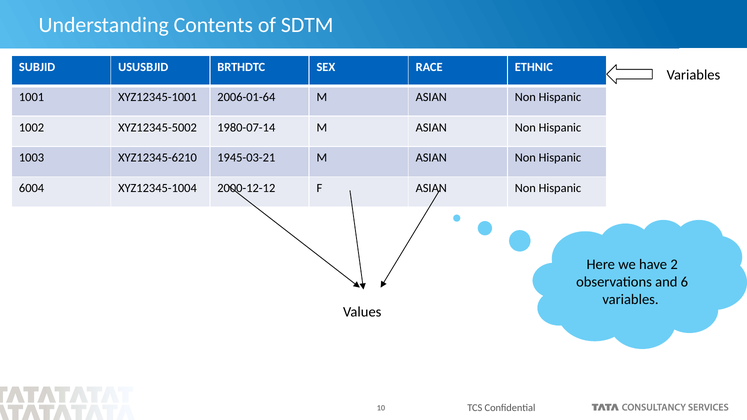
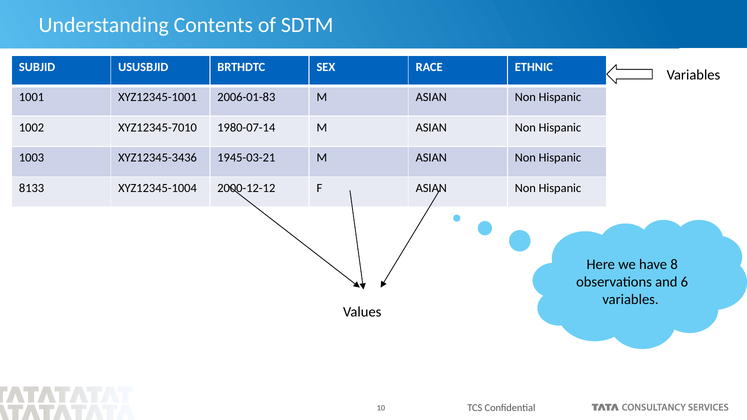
2006-01-64: 2006-01-64 -> 2006-01-83 (246, 97)
XYZ12345-5002: XYZ12345-5002 -> XYZ12345-7010 (158, 128)
XYZ12345-6210: XYZ12345-6210 -> XYZ12345-3436 (158, 158)
6004: 6004 -> 8133 (32, 188)
2: 2 -> 8 (674, 265)
